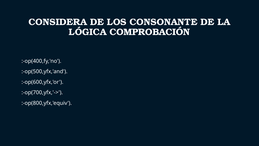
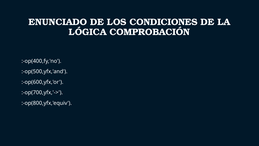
CONSIDERA: CONSIDERA -> ENUNCIADO (58, 22)
CONSONANTE: CONSONANTE -> CONDICIONES (164, 22)
